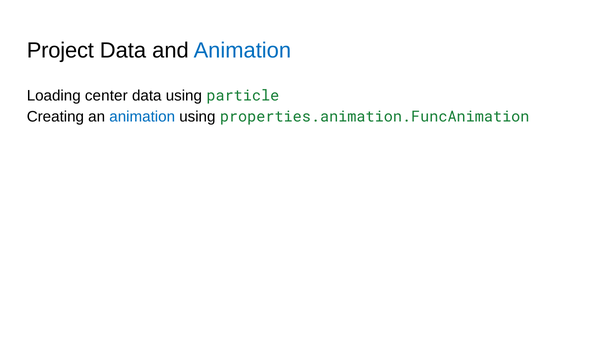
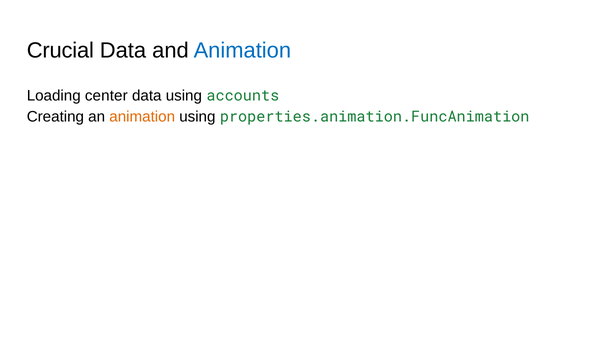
Project: Project -> Crucial (60, 50)
particle: particle -> accounts (243, 95)
animation colour: blue -> orange (142, 116)
